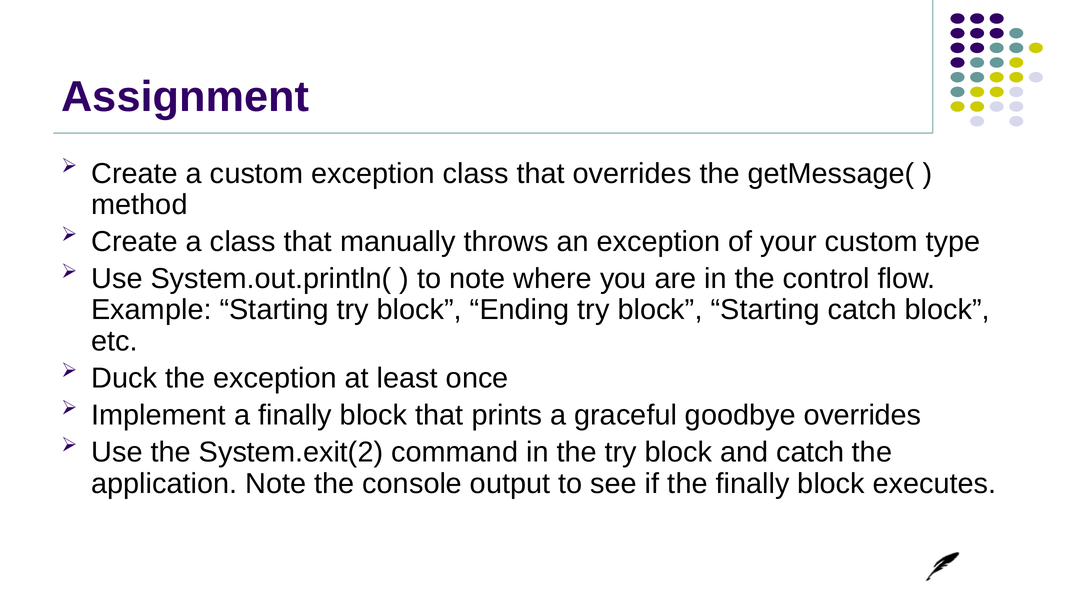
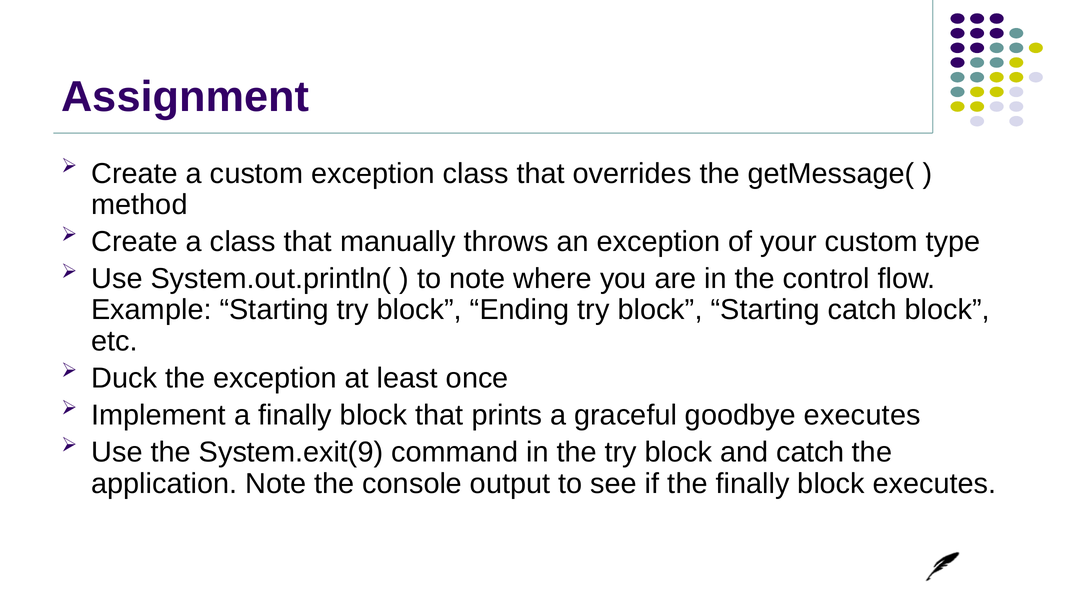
goodbye overrides: overrides -> executes (862, 416)
System.exit(2: System.exit(2 -> System.exit(9 (291, 453)
